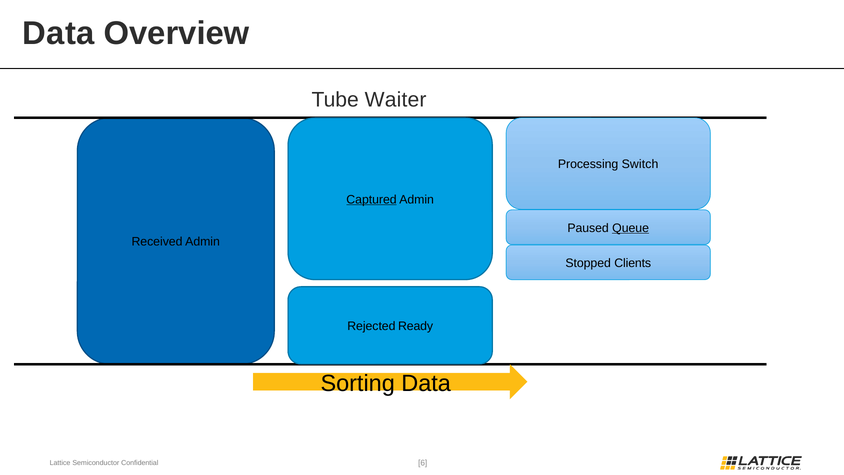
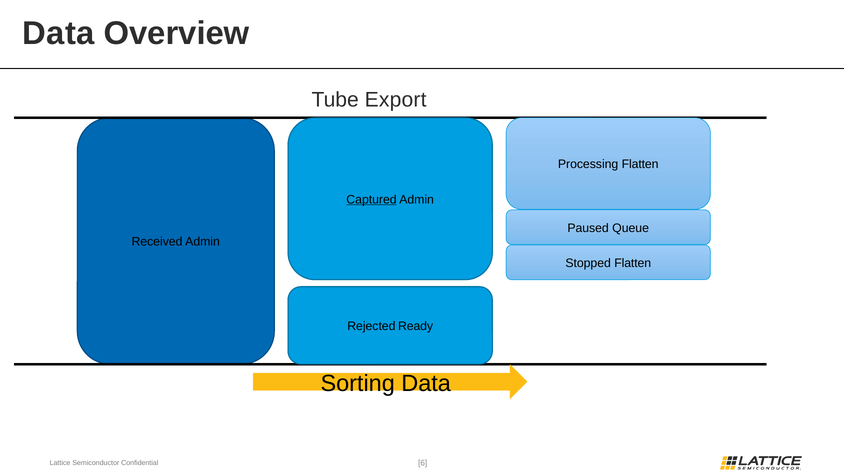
Waiter: Waiter -> Export (396, 100)
Processing Switch: Switch -> Flatten (640, 164)
Queue underline: present -> none (631, 228)
Stopped Clients: Clients -> Flatten (633, 263)
